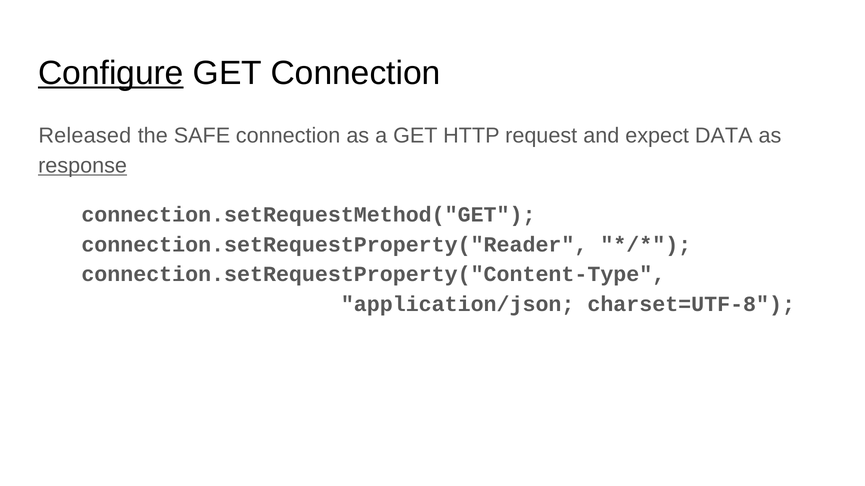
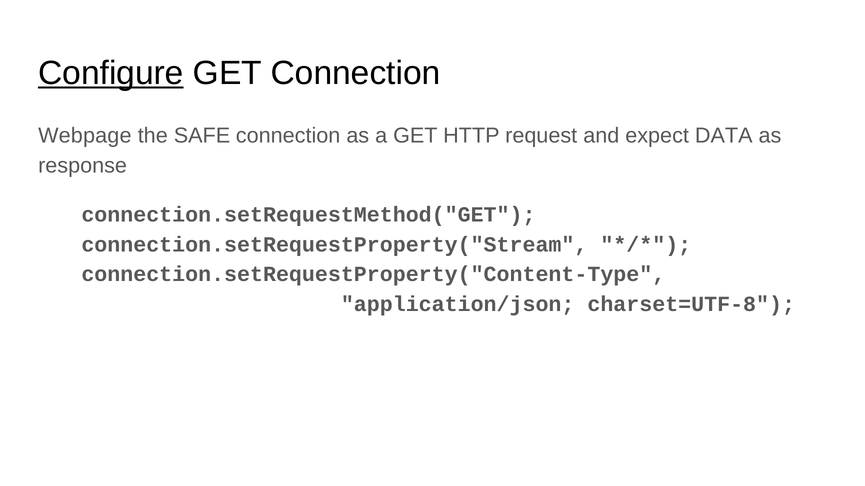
Released: Released -> Webpage (85, 136)
response underline: present -> none (83, 166)
connection.setRequestProperty("Reader: connection.setRequestProperty("Reader -> connection.setRequestProperty("Stream (334, 245)
